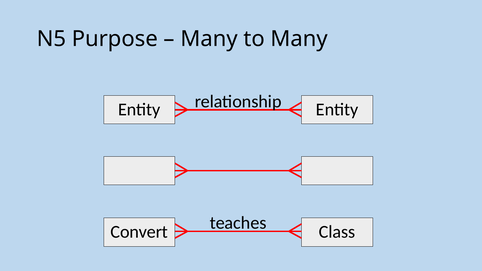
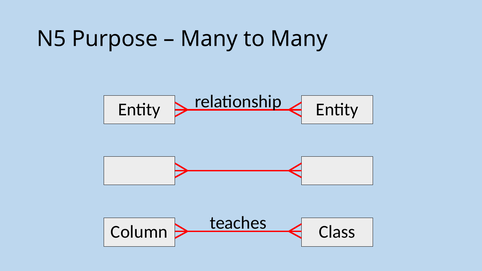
Convert: Convert -> Column (139, 232)
